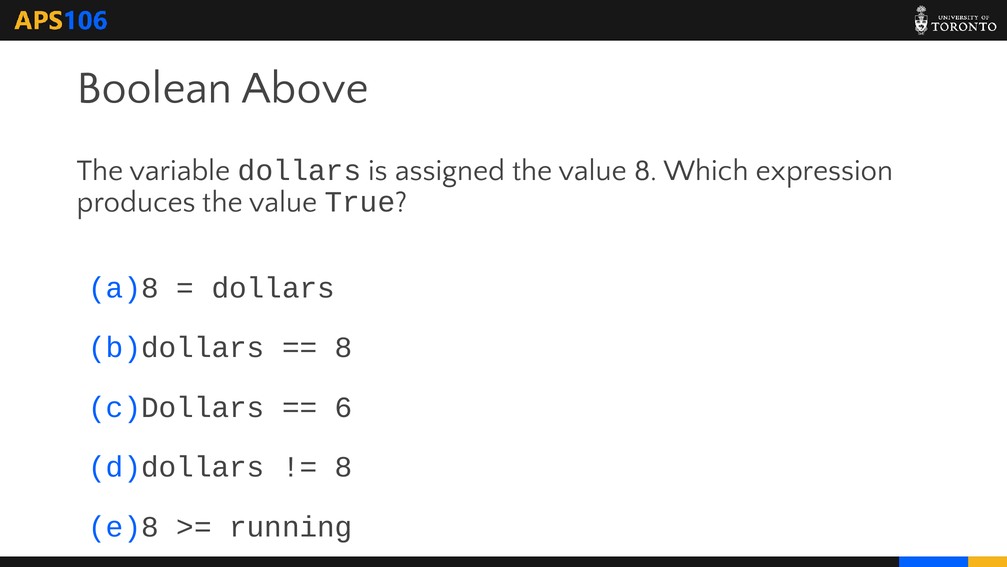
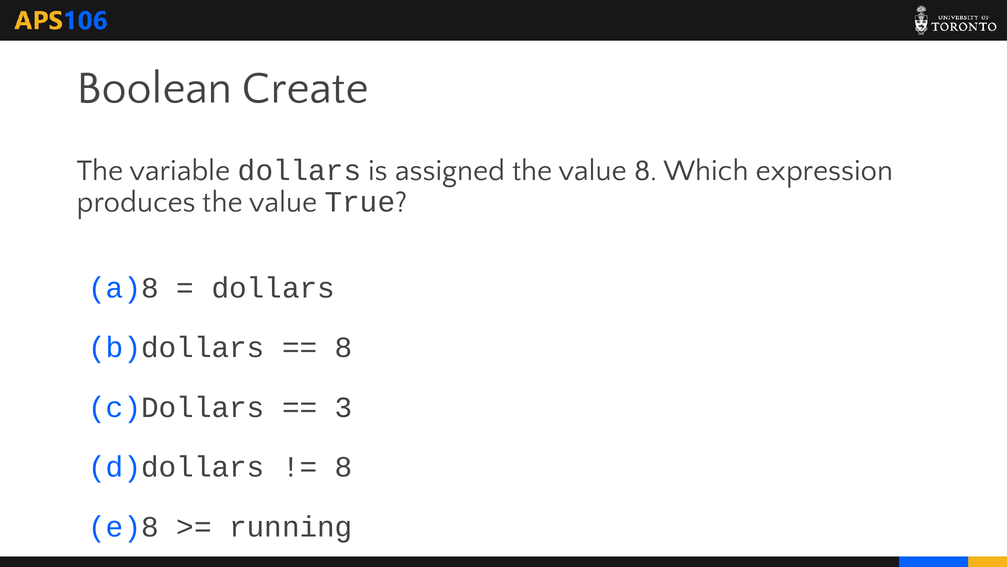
Above: Above -> Create (305, 88)
6: 6 -> 3 (344, 407)
